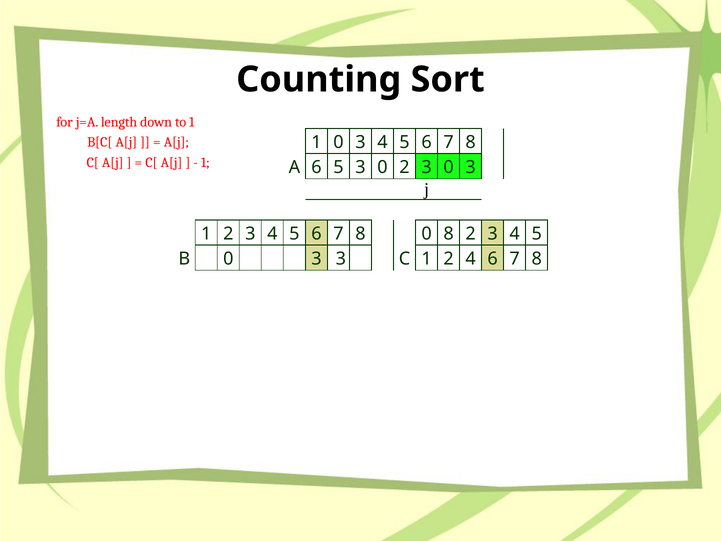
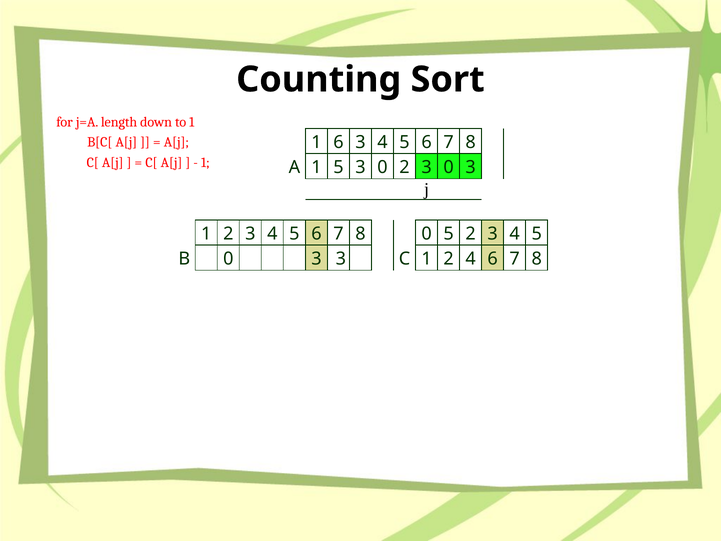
1 0: 0 -> 6 (338, 142)
A 6: 6 -> 1 (316, 167)
0 8: 8 -> 5 (449, 234)
